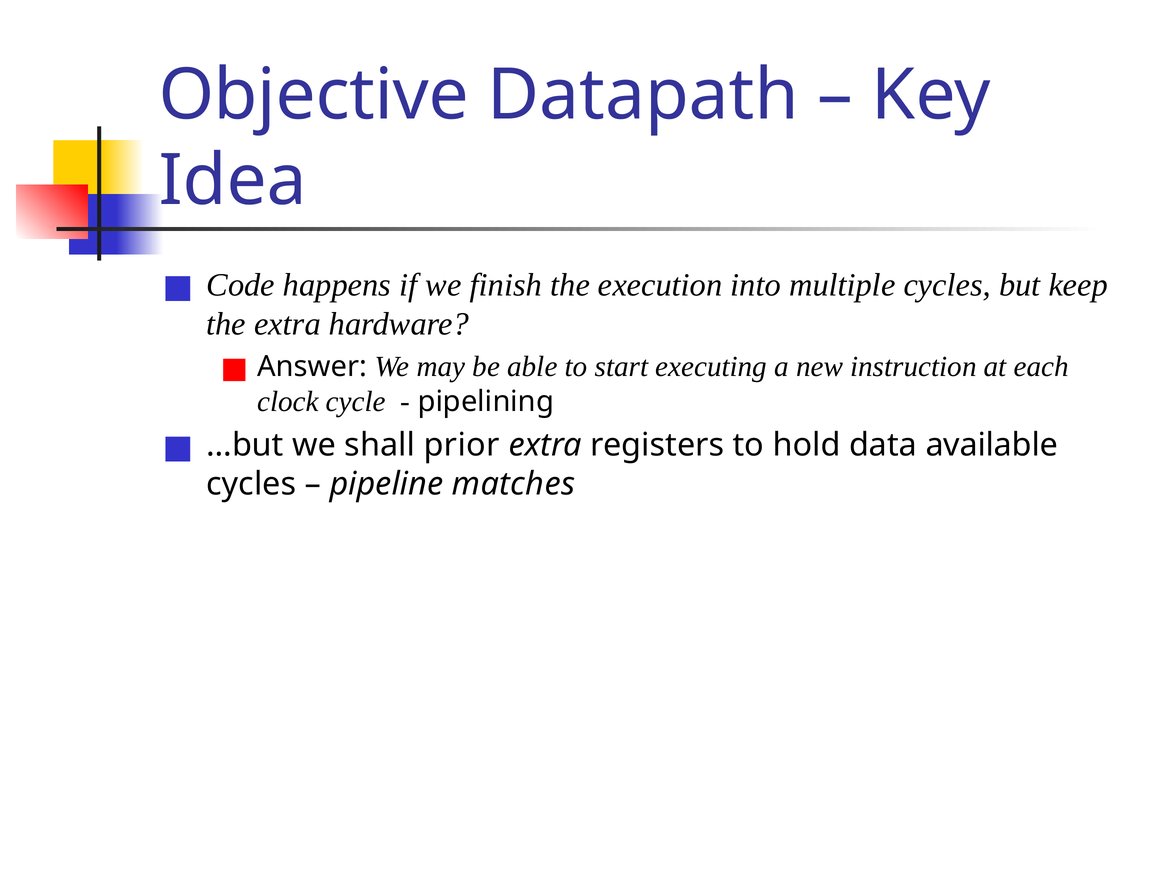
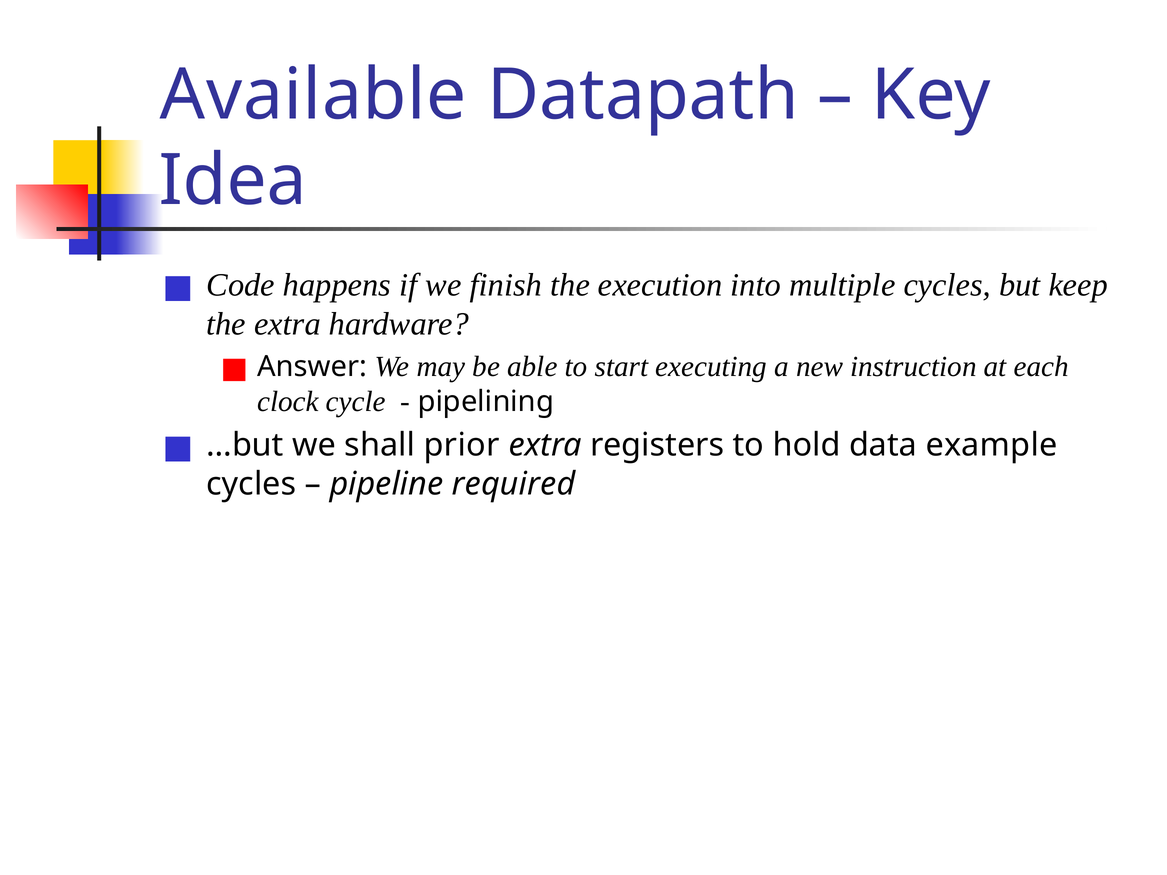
Objective: Objective -> Available (313, 95)
available: available -> example (992, 445)
matches: matches -> required (514, 484)
